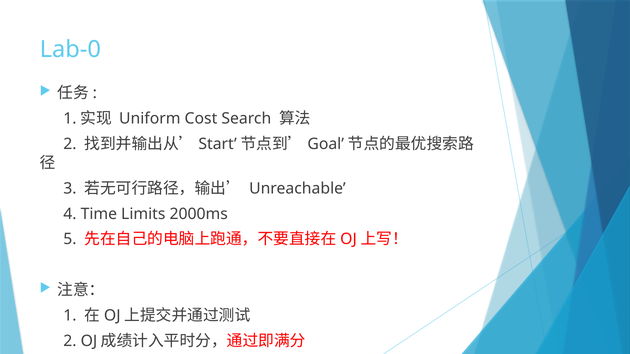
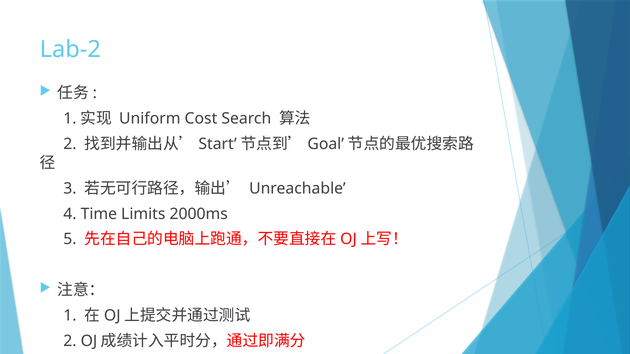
Lab-0: Lab-0 -> Lab-2 (70, 50)
